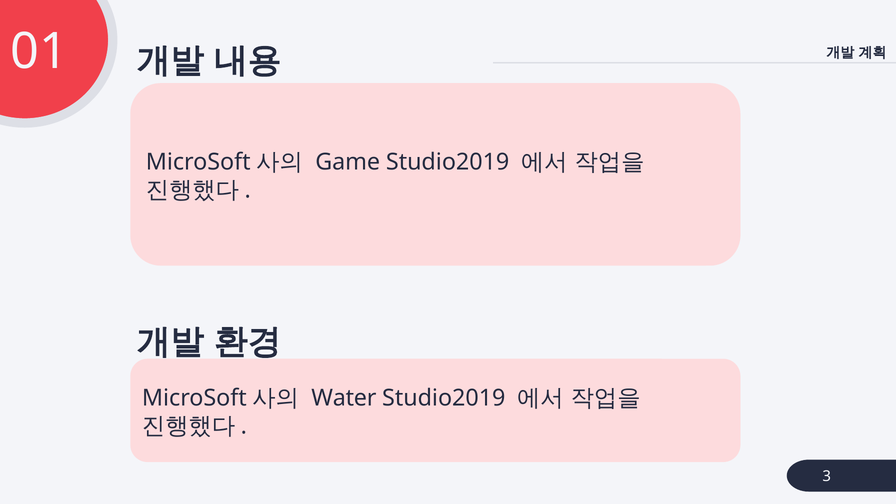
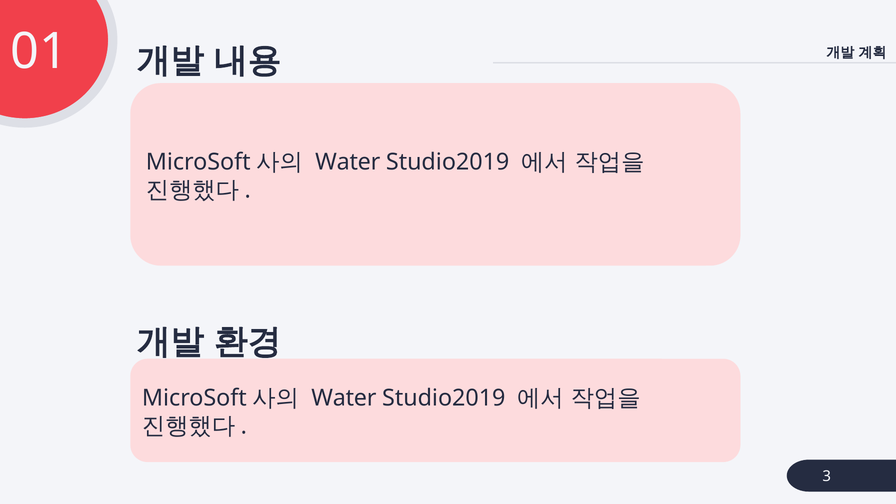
Game: Game -> Water (348, 162)
